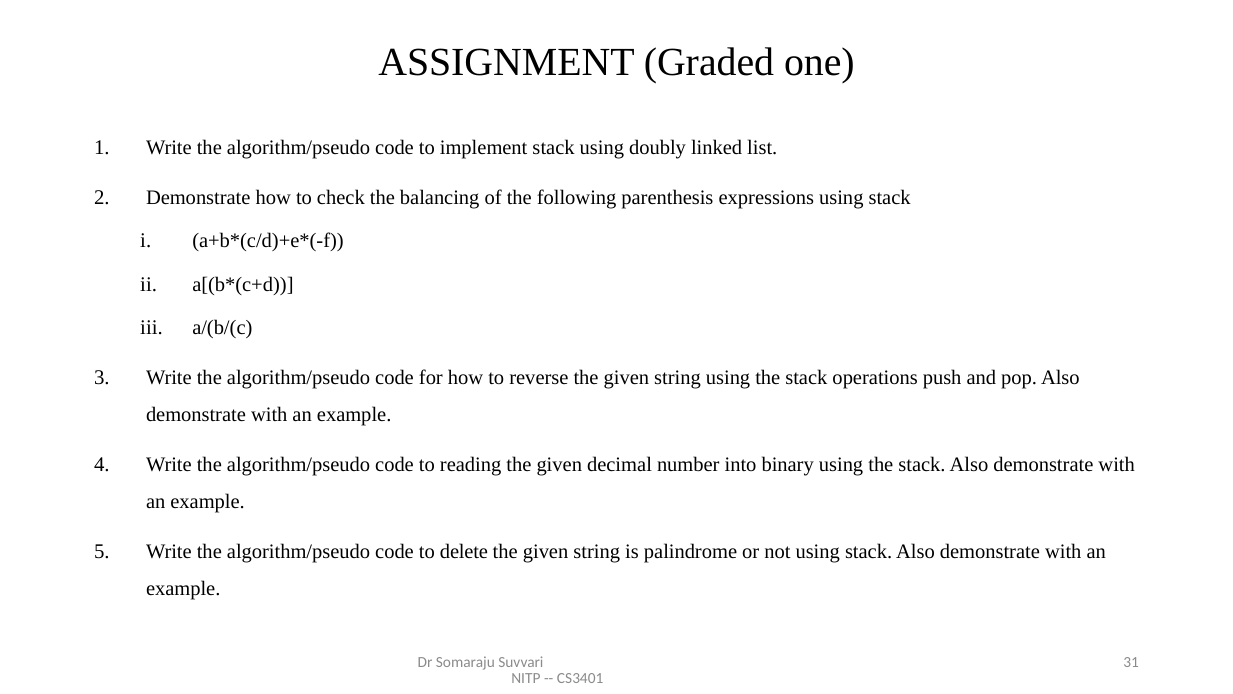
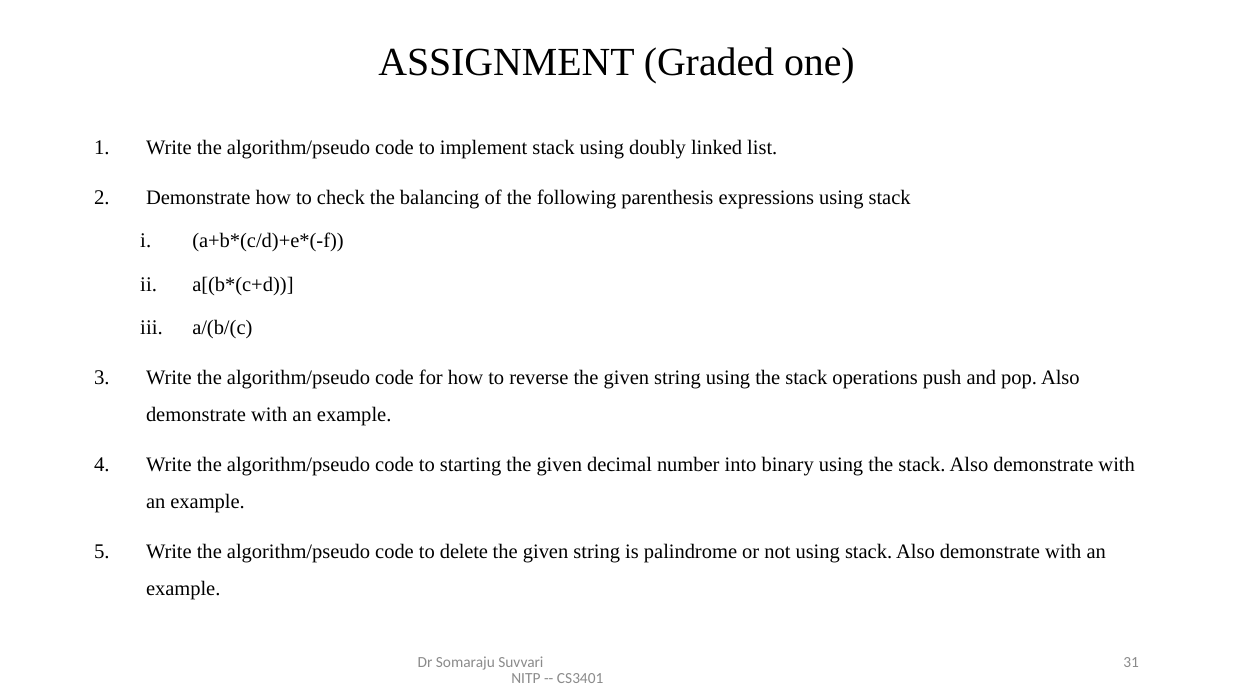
reading: reading -> starting (471, 464)
